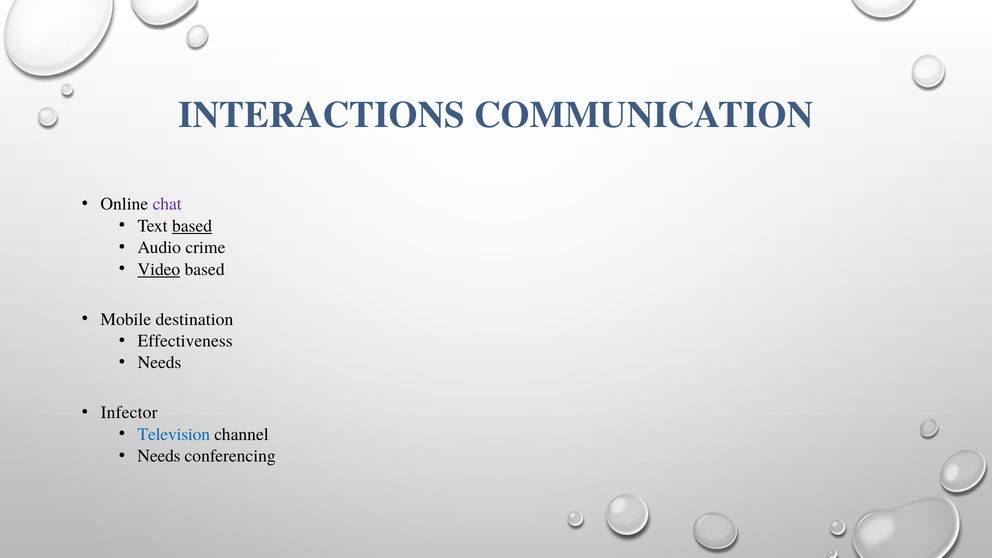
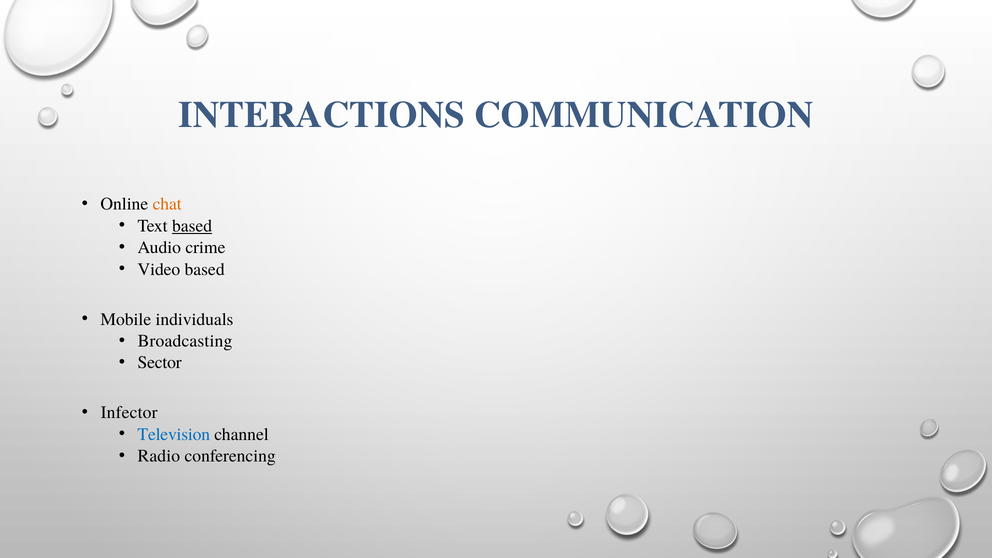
chat colour: purple -> orange (167, 204)
Video underline: present -> none (159, 269)
destination: destination -> individuals (194, 319)
Effectiveness: Effectiveness -> Broadcasting (185, 341)
Needs: Needs -> Sector (160, 363)
Needs: Needs -> Radio (159, 456)
